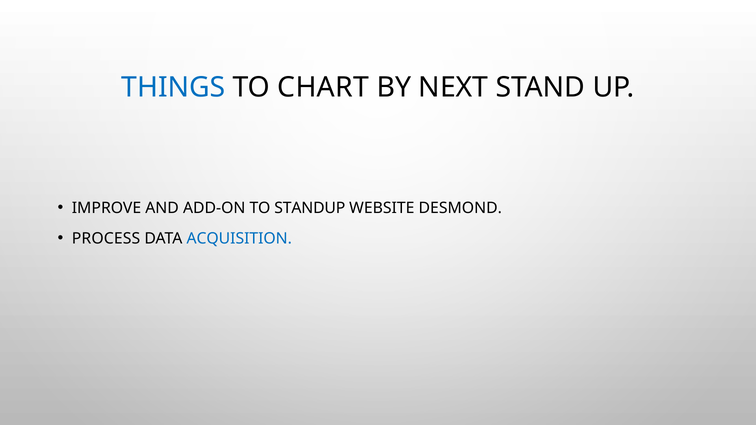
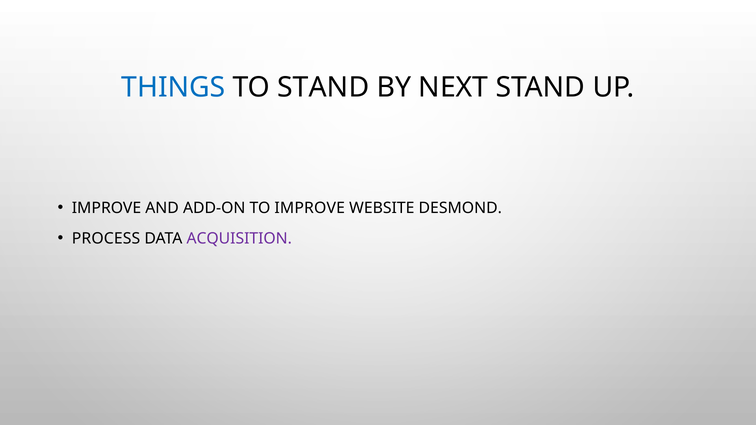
TO CHART: CHART -> STAND (323, 88)
TO STANDUP: STANDUP -> IMPROVE (310, 208)
ACQUISITION colour: blue -> purple (239, 239)
